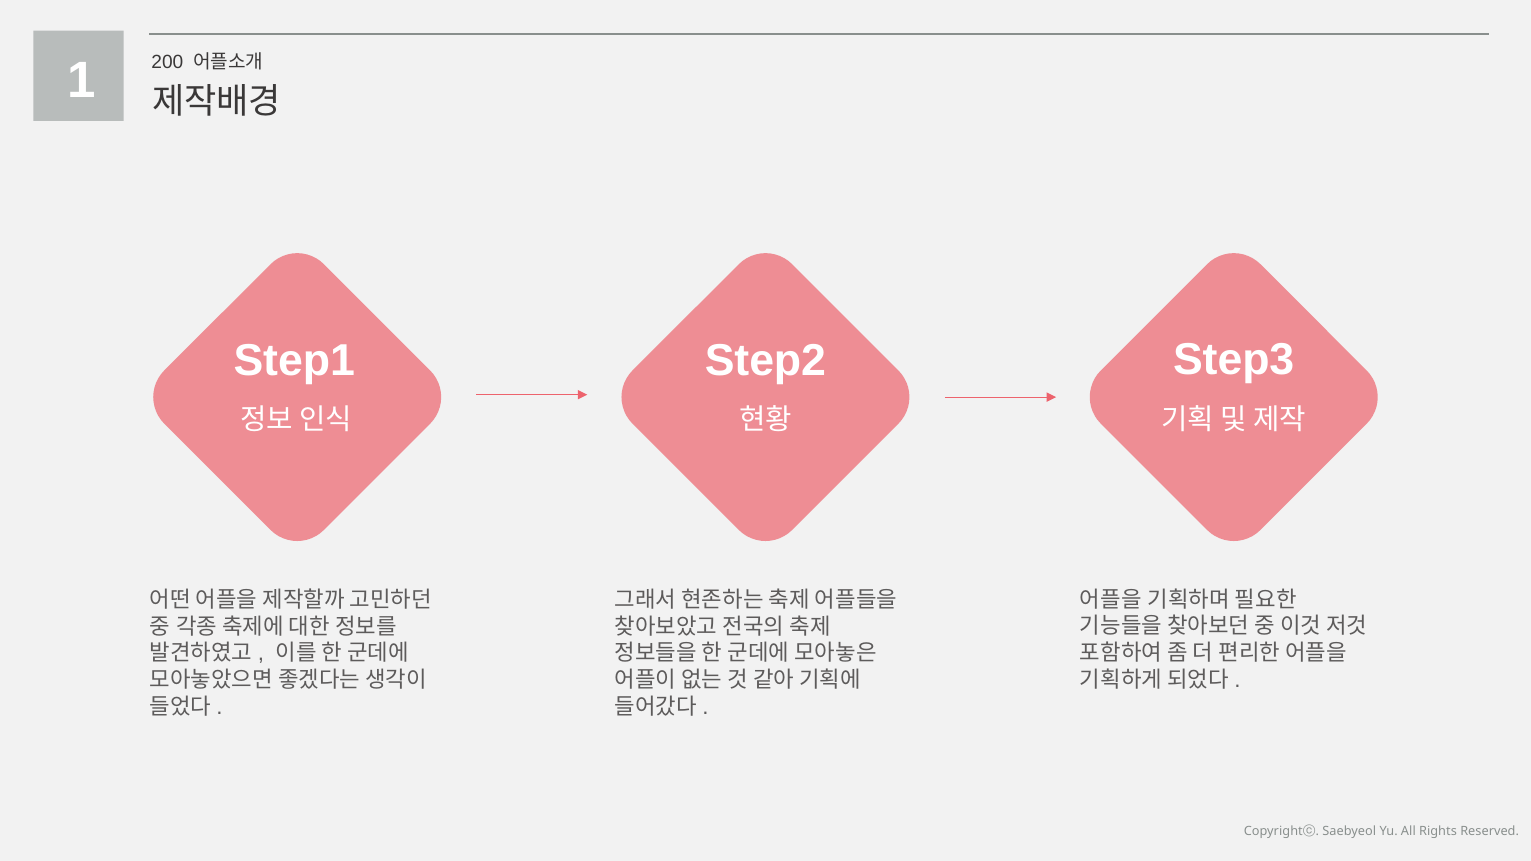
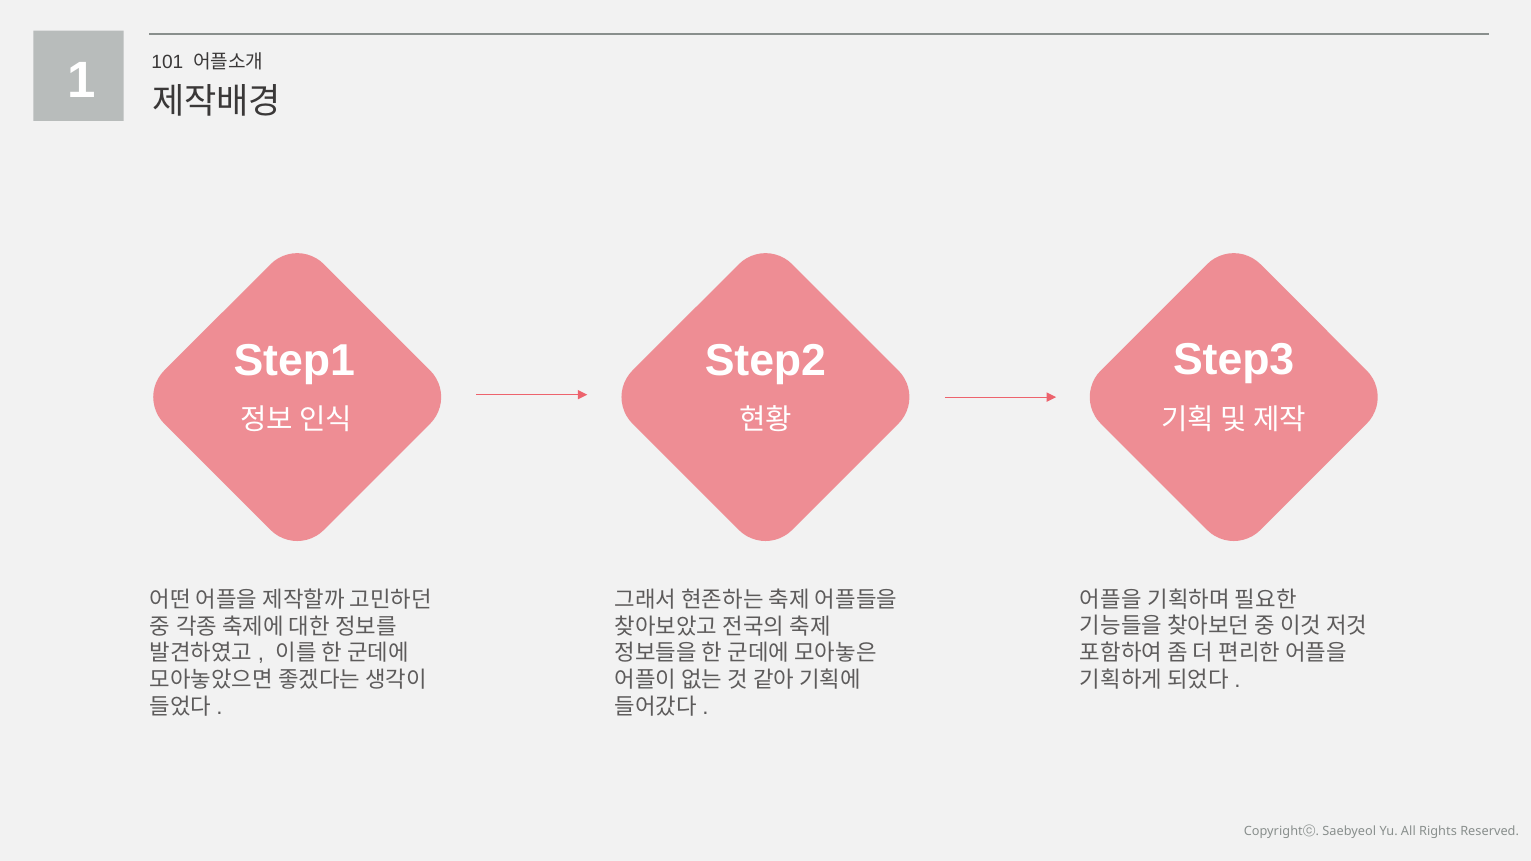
200: 200 -> 101 (167, 63)
